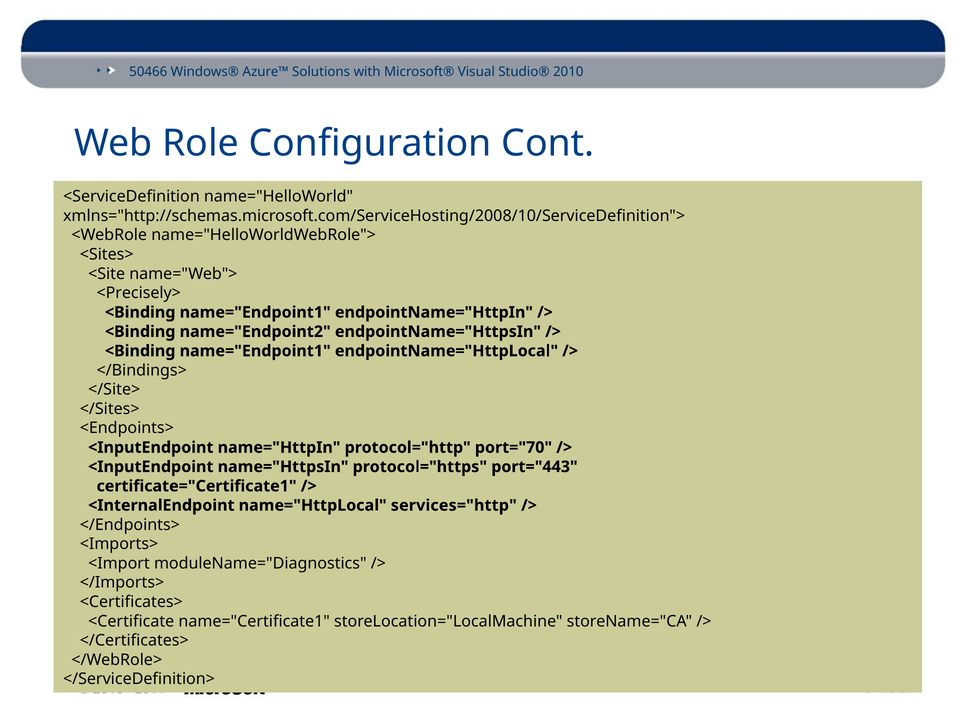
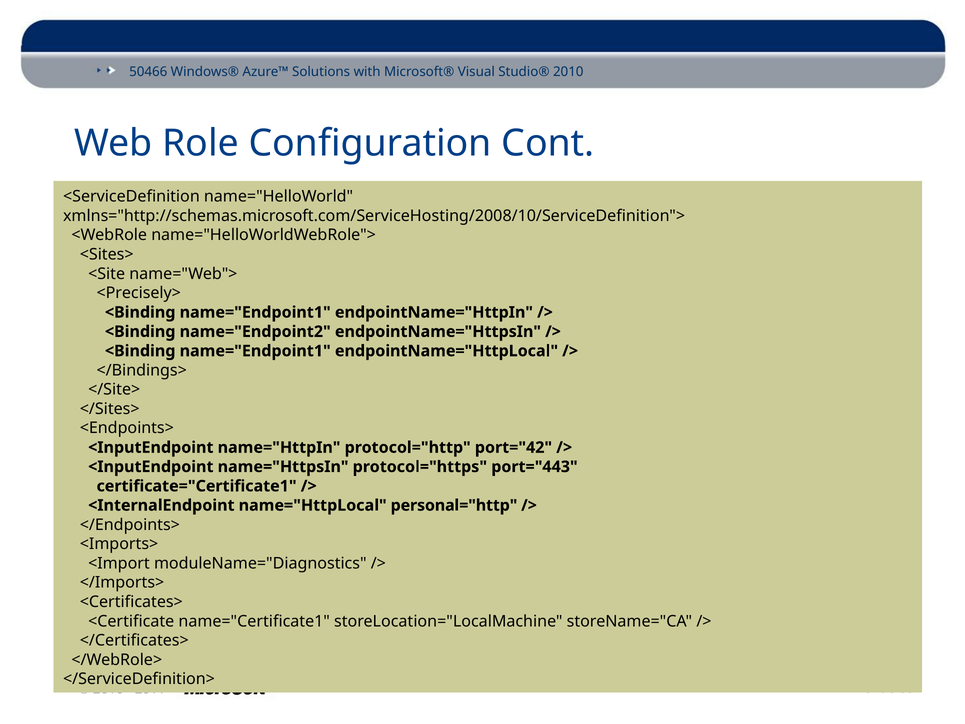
port="70: port="70 -> port="42 (513, 447)
services="http: services="http -> personal="http (454, 505)
